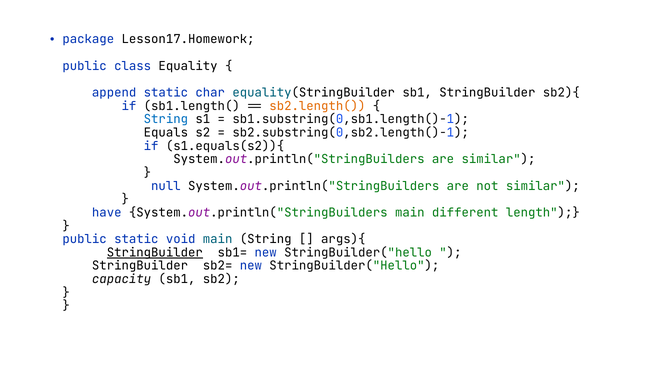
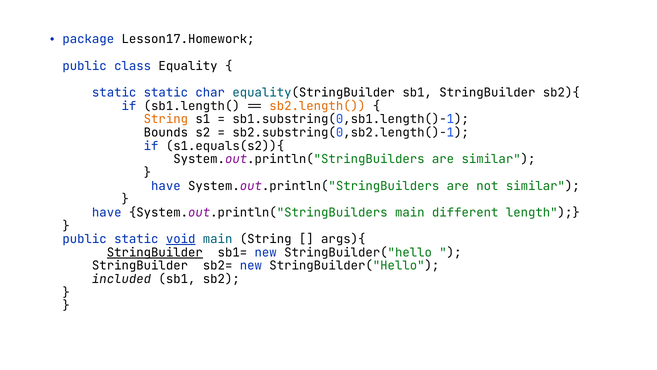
append: append -> static (114, 93)
String colour: blue -> orange (166, 119)
Equals: Equals -> Bounds (166, 133)
null: null -> have (166, 186)
void underline: none -> present (181, 239)
capacity: capacity -> included (122, 279)
